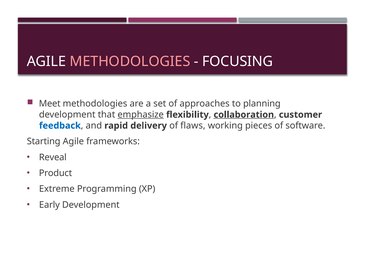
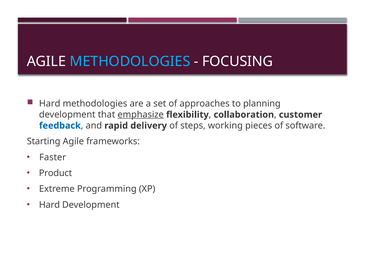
METHODOLOGIES colour: pink -> light blue (130, 61)
Meet: Meet -> Hard (50, 104)
collaboration underline: present -> none (244, 115)
flaws: flaws -> steps (193, 126)
Reveal: Reveal -> Faster (53, 157)
Early: Early -> Hard (49, 205)
